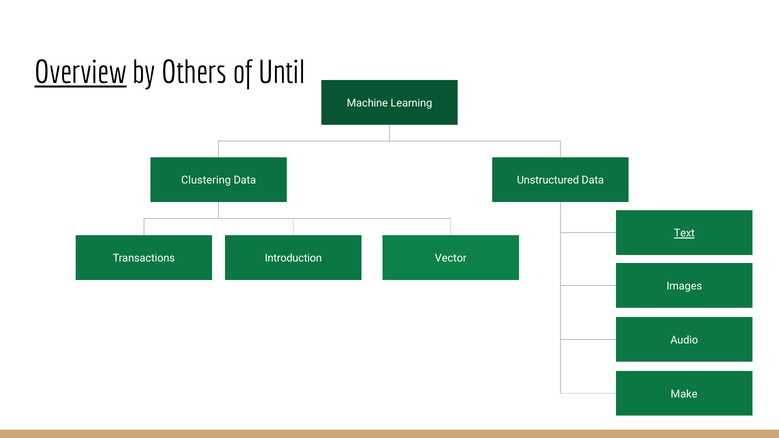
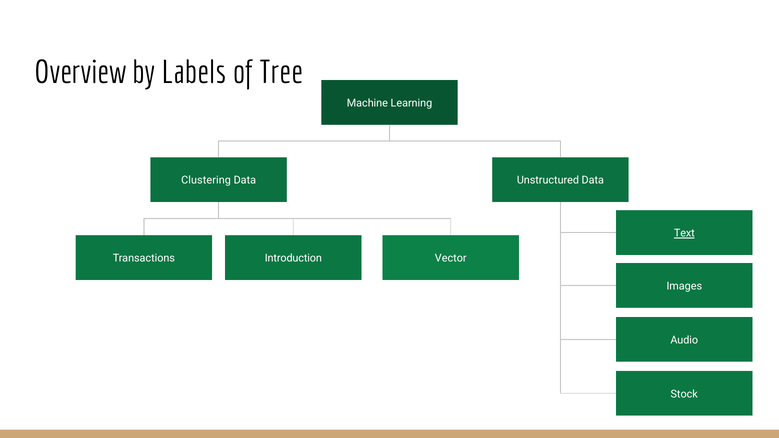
Overview underline: present -> none (80, 73)
Others: Others -> Labels (194, 73)
Until: Until -> Tree (281, 73)
Make: Make -> Stock (684, 394)
